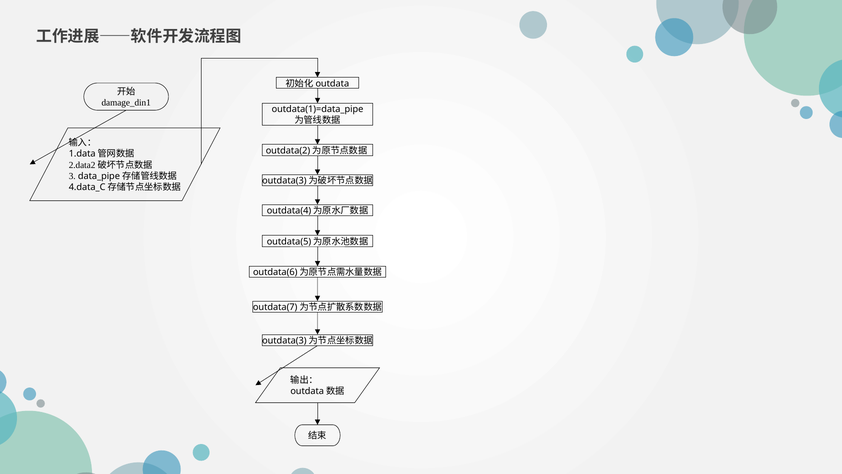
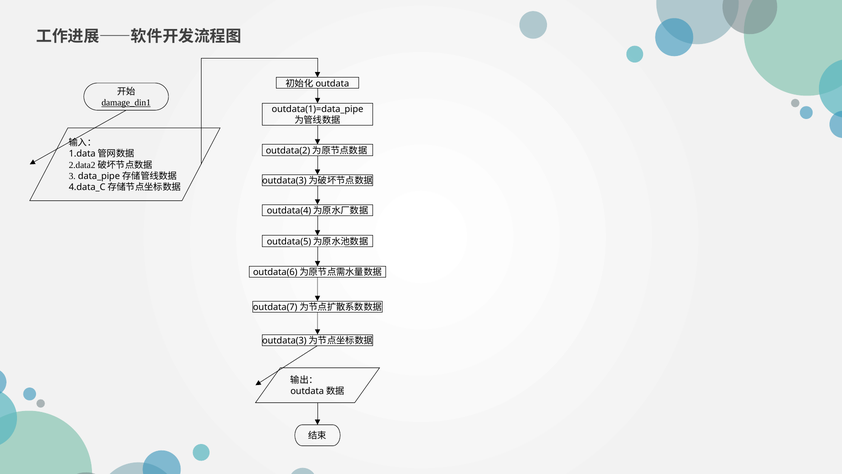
damage_din1 underline: none -> present (126, 103)
